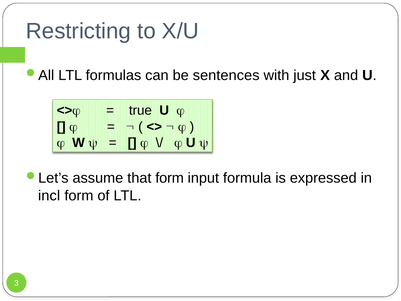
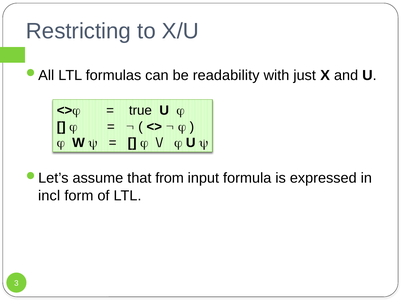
sentences: sentences -> readability (226, 75)
that form: form -> from (170, 178)
